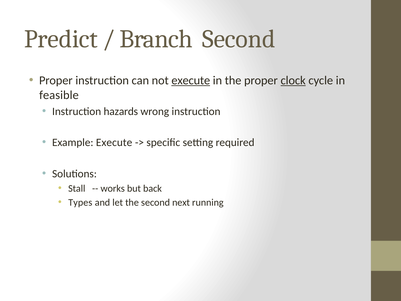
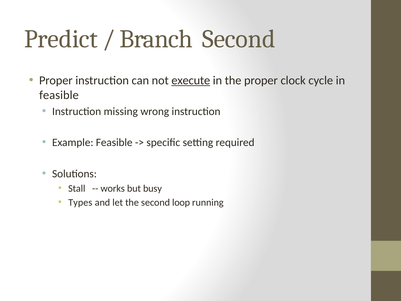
clock underline: present -> none (293, 80)
hazards: hazards -> missing (121, 111)
Example Execute: Execute -> Feasible (114, 142)
back: back -> busy (153, 188)
next: next -> loop (181, 202)
